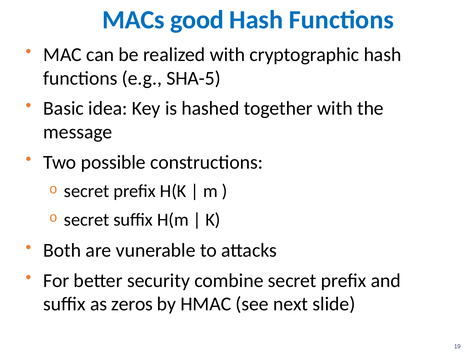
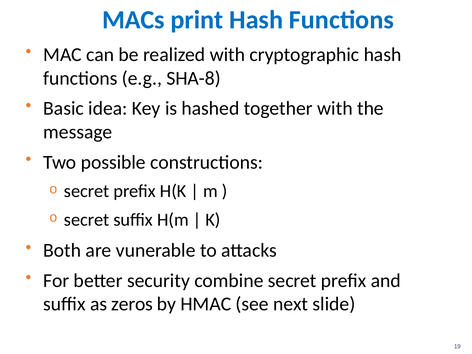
good: good -> print (197, 20)
SHA-5: SHA-5 -> SHA-8 (194, 78)
